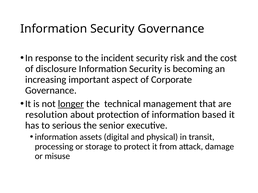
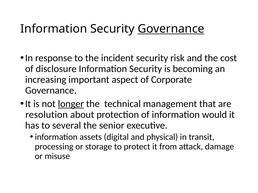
Governance underline: none -> present (171, 29)
based: based -> would (214, 115)
serious: serious -> several (67, 126)
